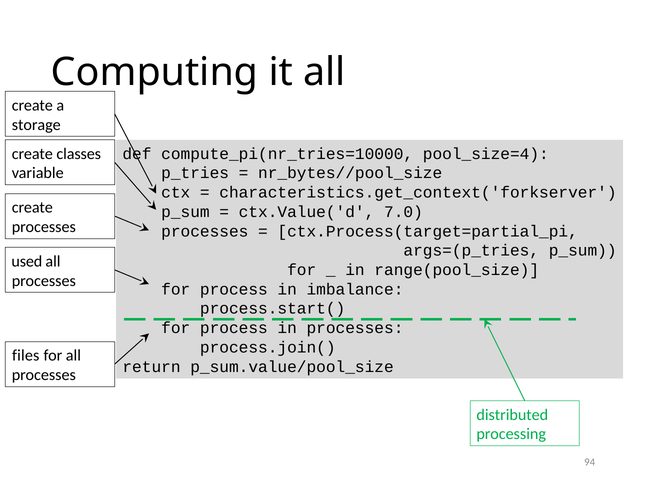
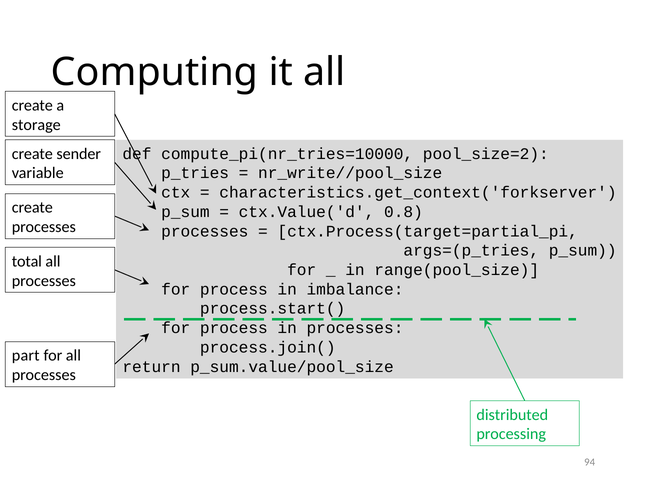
classes: classes -> sender (79, 154)
pool_size=4: pool_size=4 -> pool_size=2 (486, 154)
nr_bytes//pool_size: nr_bytes//pool_size -> nr_write//pool_size (350, 173)
7.0: 7.0 -> 0.8 (403, 212)
used: used -> total (27, 262)
files: files -> part (26, 356)
